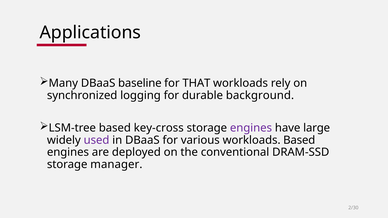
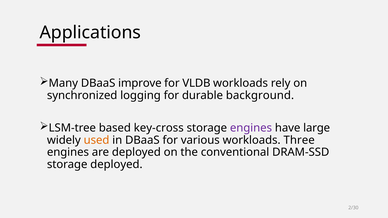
baseline: baseline -> improve (140, 83)
THAT: THAT -> VLDB (196, 83)
used colour: purple -> orange (97, 140)
workloads Based: Based -> Three (299, 140)
storage manager: manager -> deployed (116, 165)
